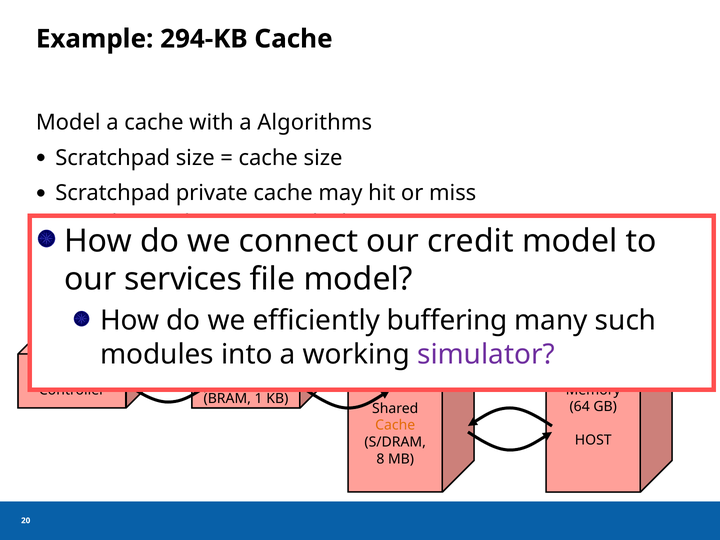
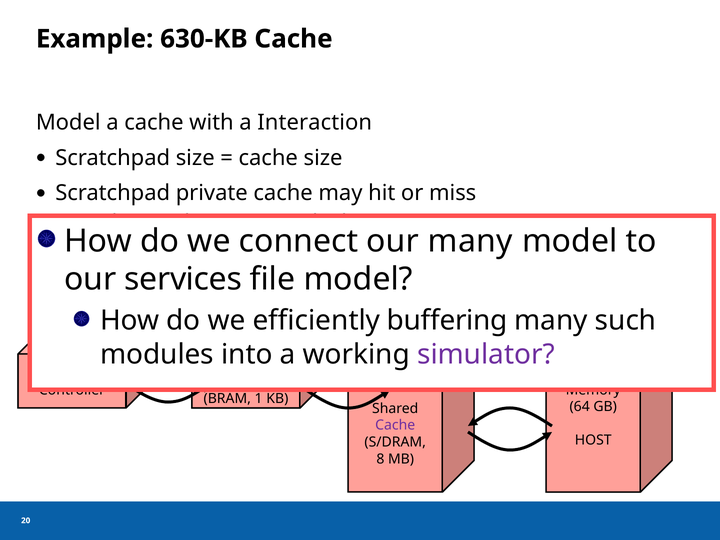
294-KB: 294-KB -> 630-KB (204, 39)
Algorithms: Algorithms -> Interaction (315, 123)
credit: credit -> many (470, 241)
Cache colour: orange -> purple (395, 425)
